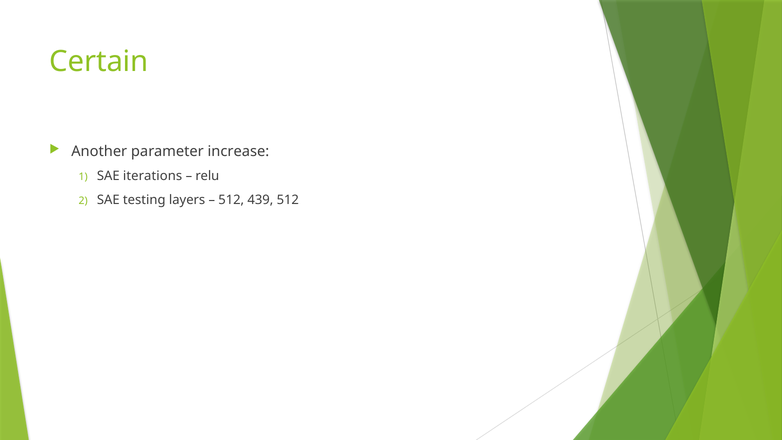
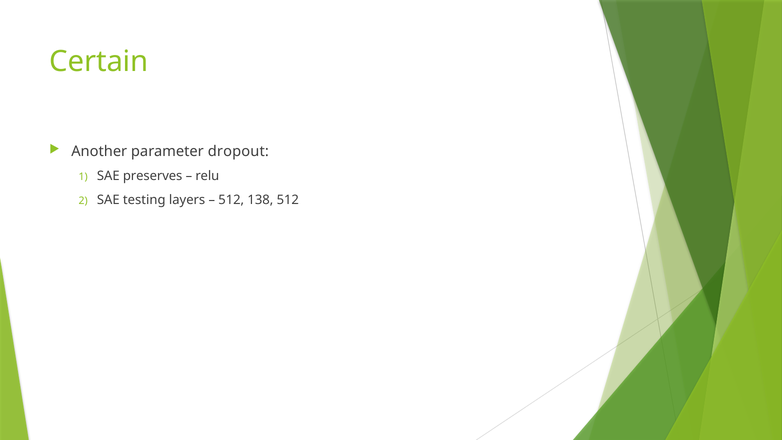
increase: increase -> dropout (238, 151)
iterations: iterations -> preserves (153, 176)
439: 439 -> 138 (260, 200)
